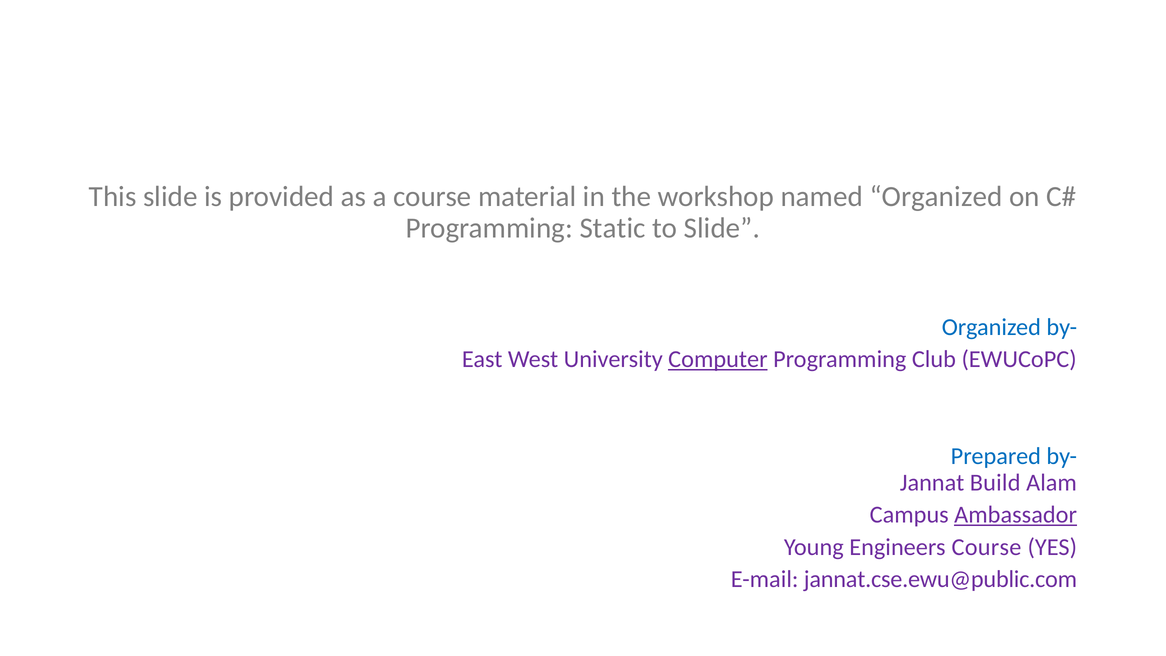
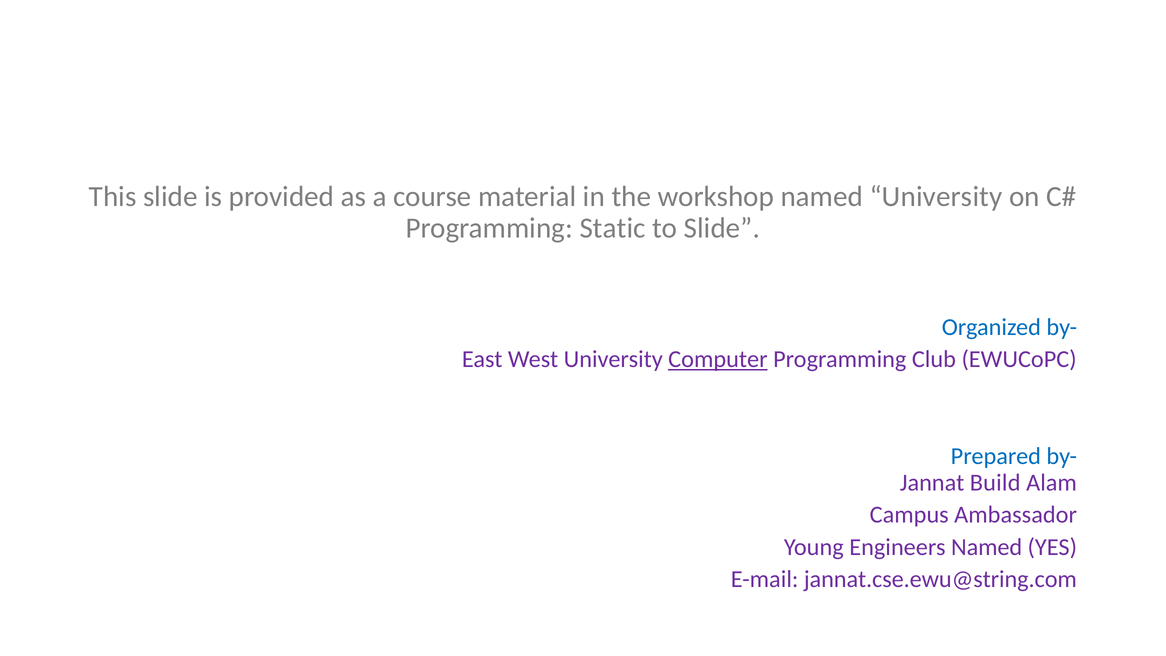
named Organized: Organized -> University (936, 197)
Ambassador underline: present -> none (1016, 515)
Engineers Course: Course -> Named (987, 547)
jannat.cse.ewu@public.com: jannat.cse.ewu@public.com -> jannat.cse.ewu@string.com (940, 579)
